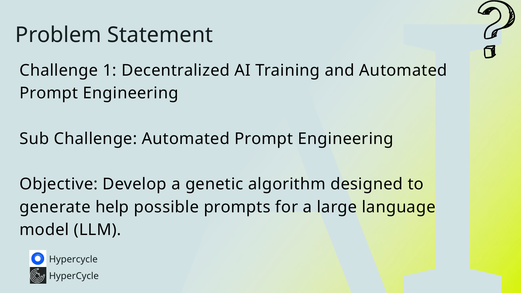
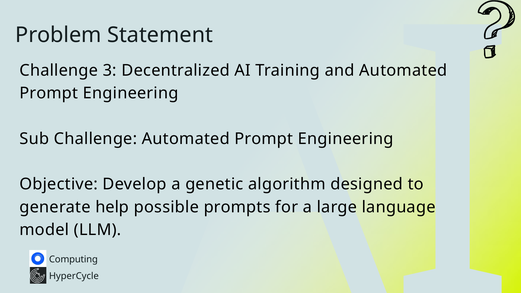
1: 1 -> 3 (110, 71)
Hypercycle: Hypercycle -> Computing (73, 259)
